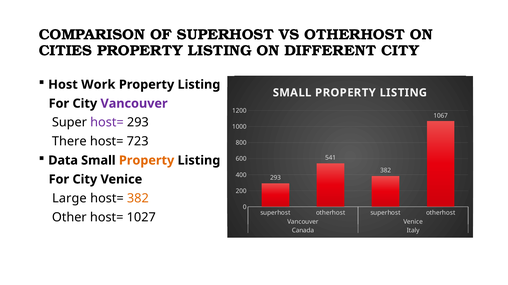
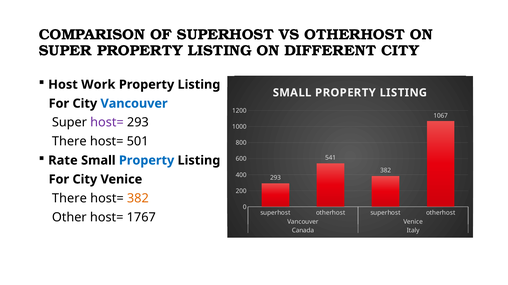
CITIES: CITIES -> SUPER (65, 51)
Vancouver colour: purple -> blue (134, 104)
723: 723 -> 501 (138, 142)
Data: Data -> Rate (63, 161)
Property colour: orange -> blue (147, 161)
Large: Large -> There (69, 199)
1027: 1027 -> 1767 (141, 218)
